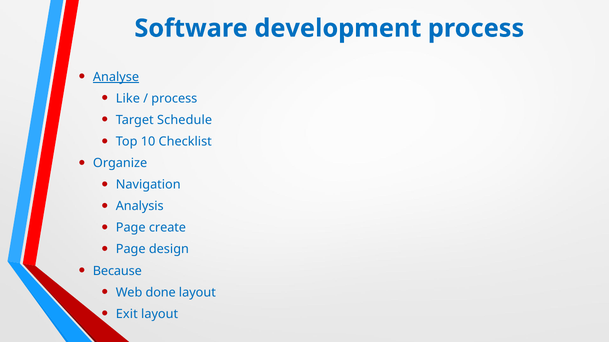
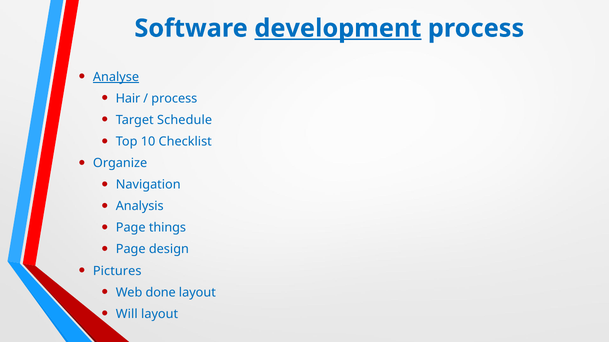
development underline: none -> present (338, 28)
Like: Like -> Hair (128, 99)
create: create -> things (167, 228)
Because: Because -> Pictures (117, 271)
Exit: Exit -> Will (127, 314)
